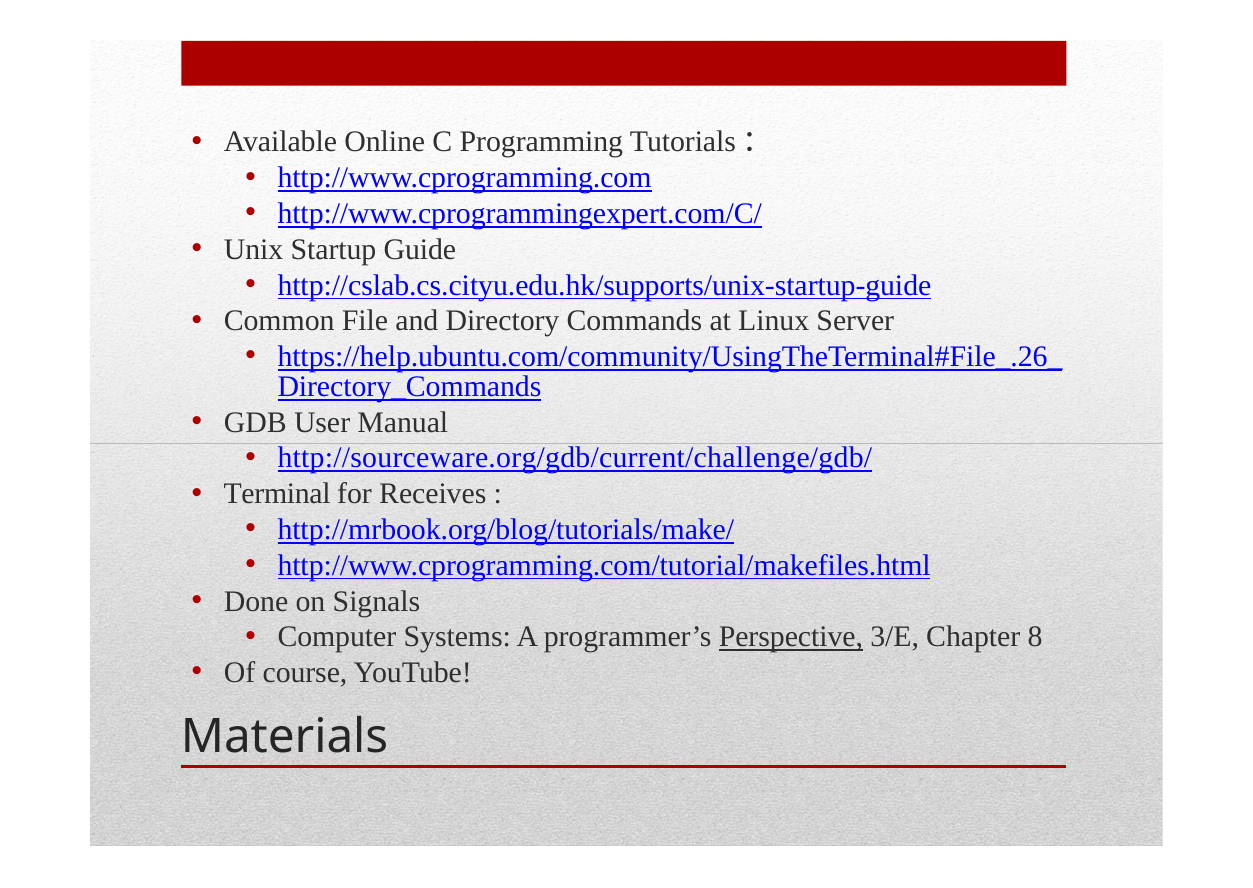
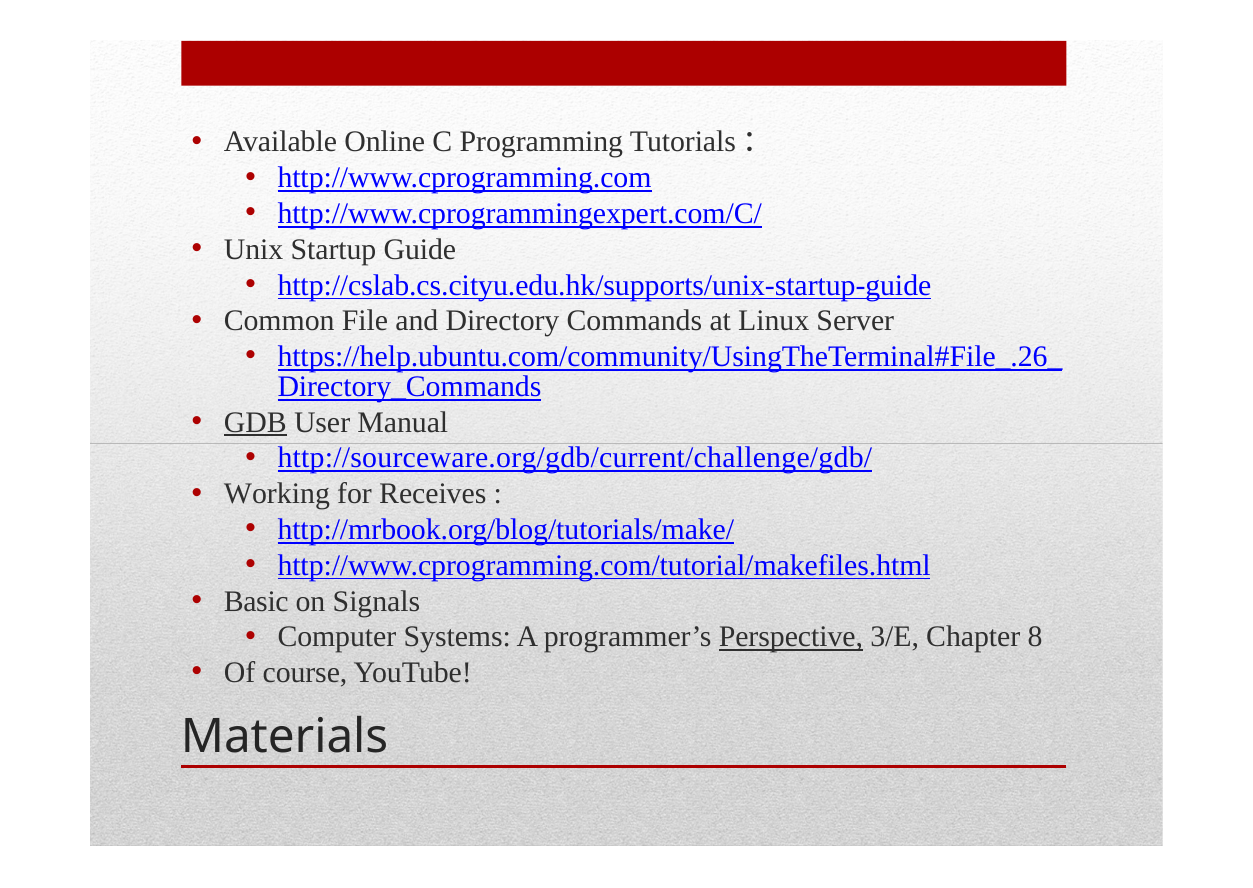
GDB underline: none -> present (255, 422)
Terminal: Terminal -> Working (277, 494)
Done: Done -> Basic (256, 601)
